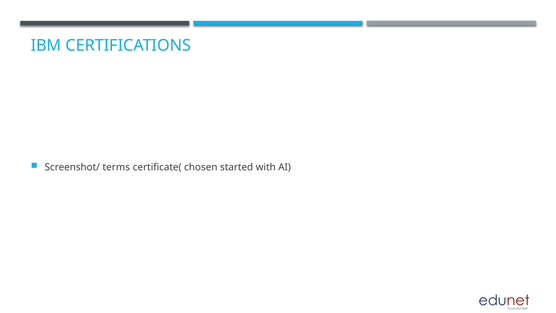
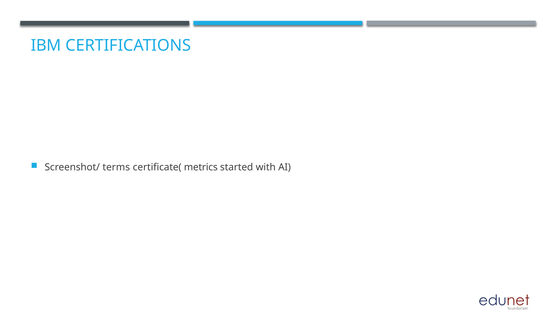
chosen: chosen -> metrics (201, 167)
